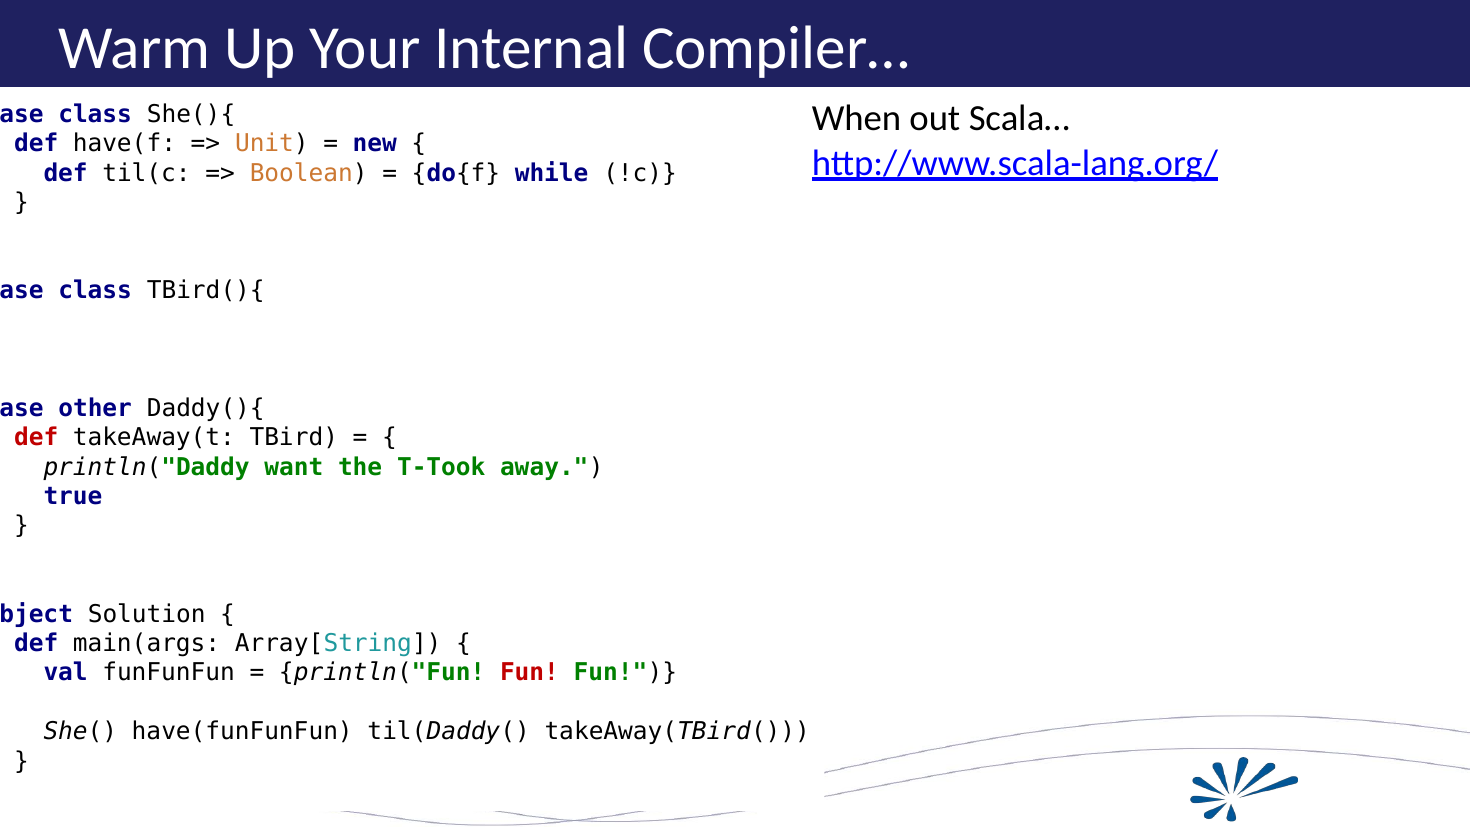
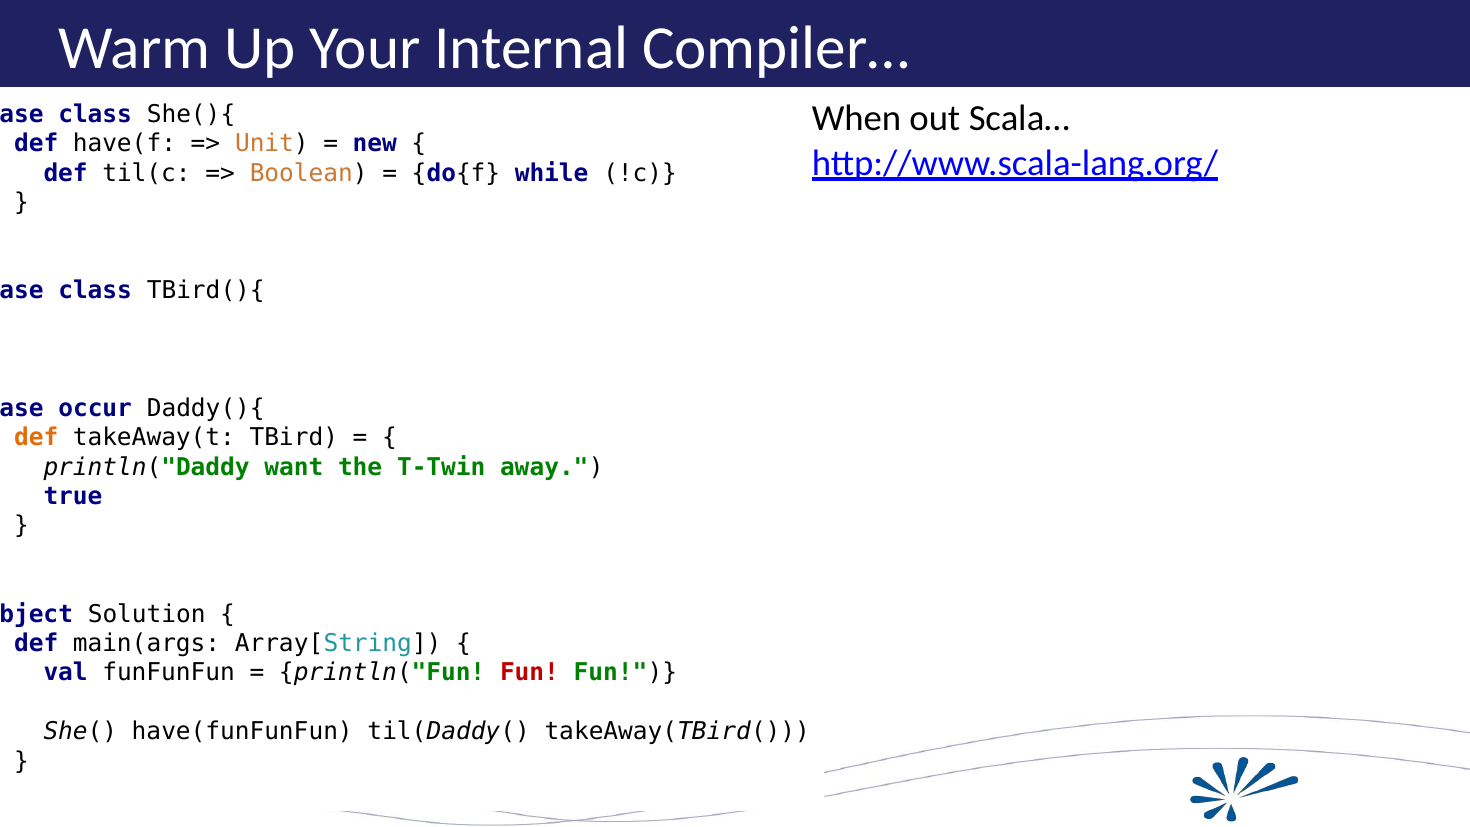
other: other -> occur (95, 408)
def colour: red -> orange (36, 438)
T-Took: T-Took -> T-Twin (441, 467)
